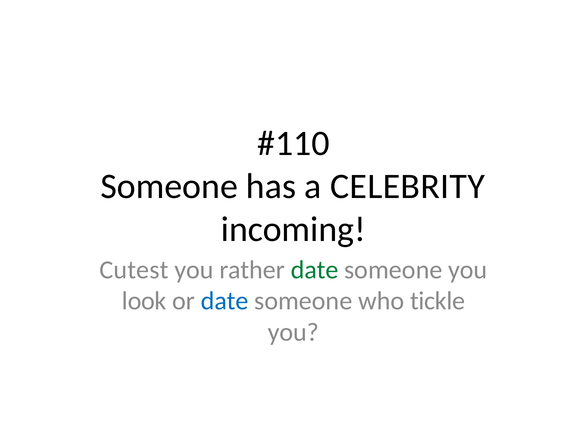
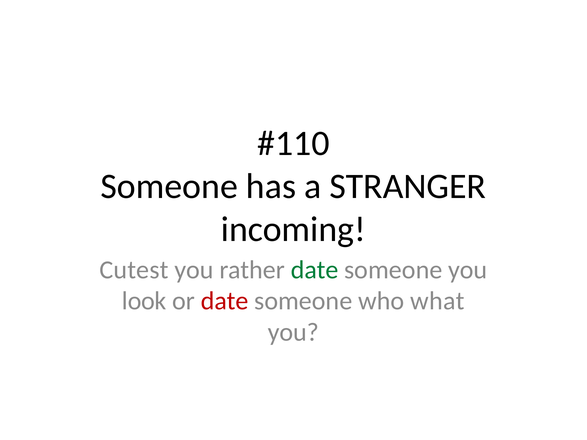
CELEBRITY: CELEBRITY -> STRANGER (408, 186)
date colour: blue -> red (225, 301)
tickle: tickle -> what (437, 301)
